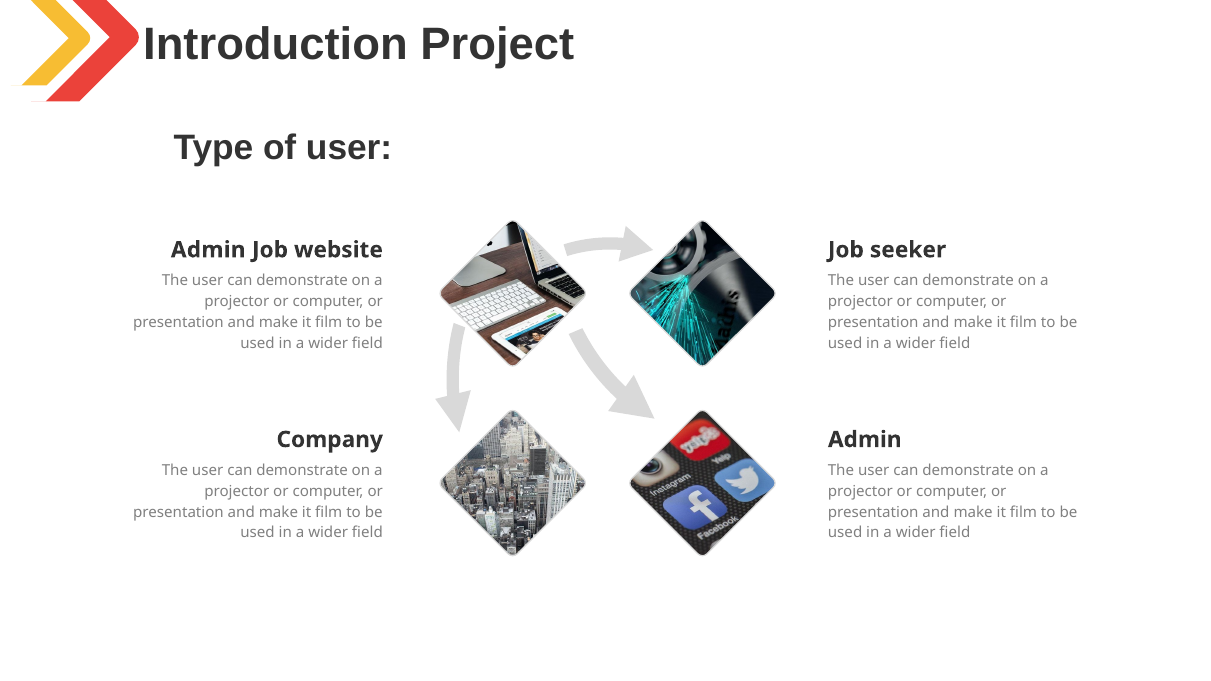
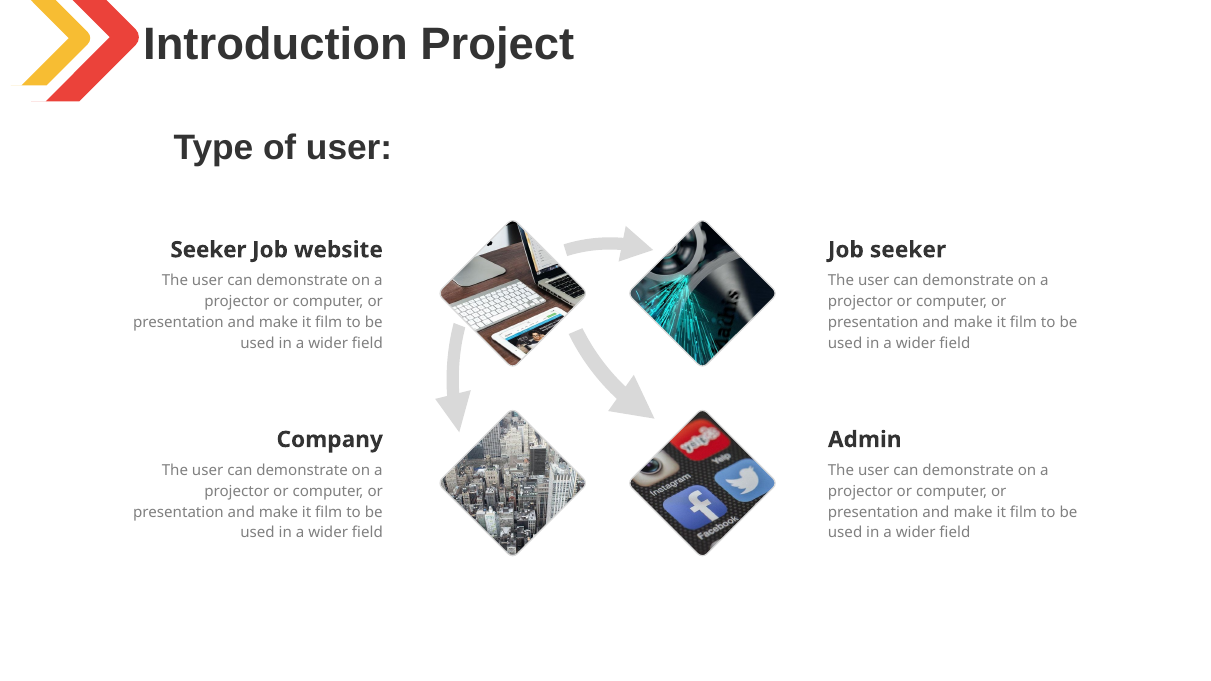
Admin: Admin -> Seeker (208, 250)
